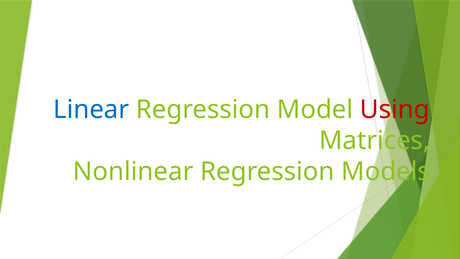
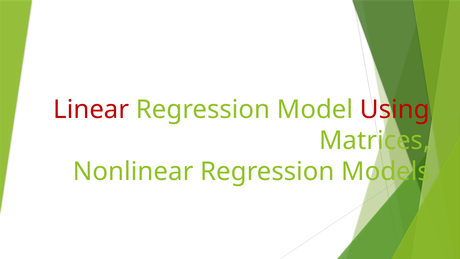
Linear colour: blue -> red (91, 109)
